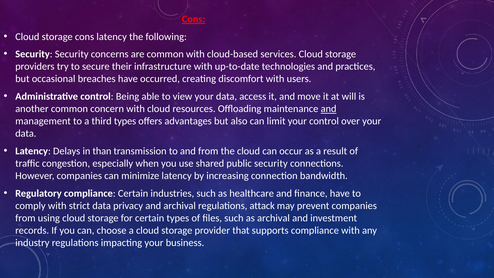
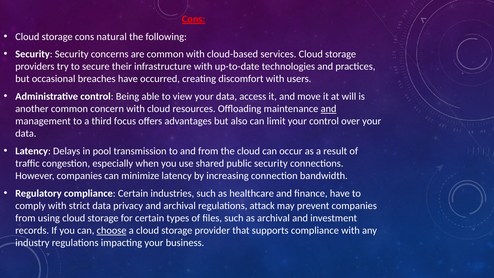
cons latency: latency -> natural (112, 37)
third types: types -> focus (125, 121)
than: than -> pool (102, 151)
choose underline: none -> present (112, 230)
